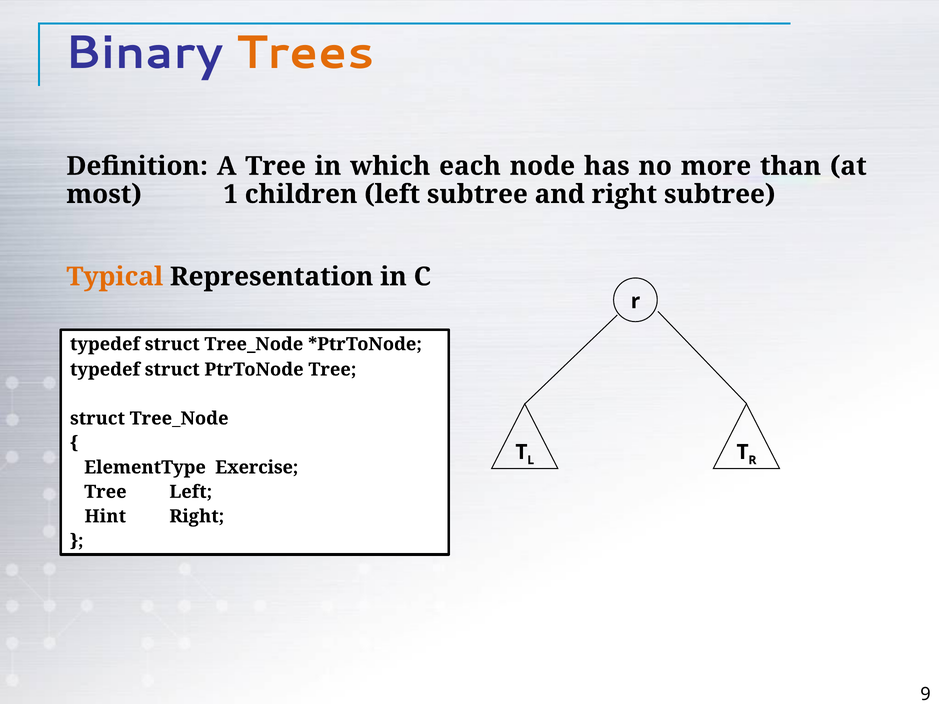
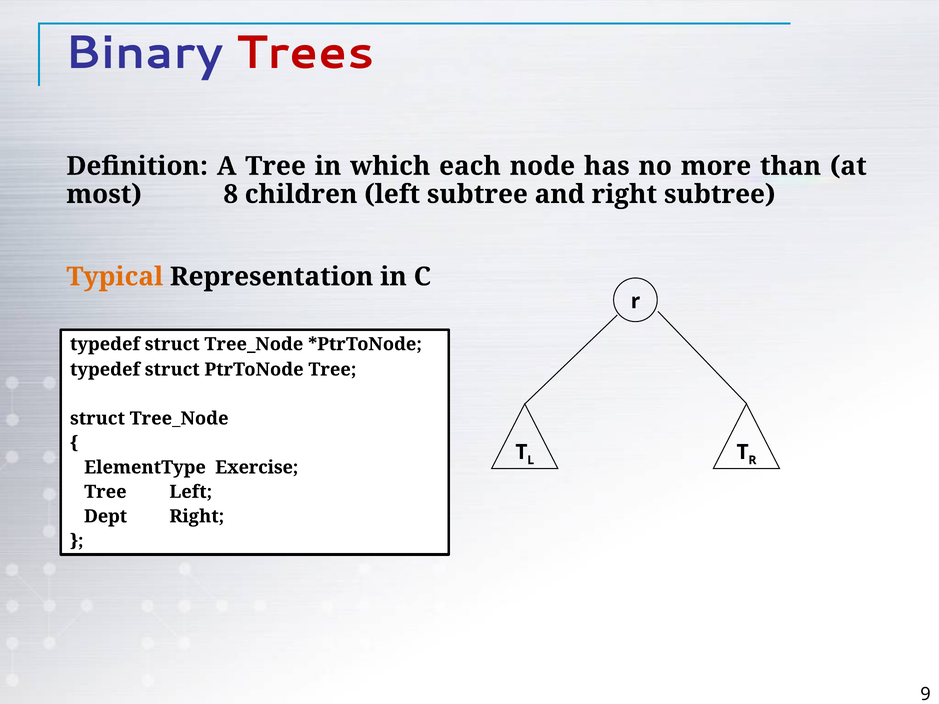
Trees colour: orange -> red (305, 53)
1: 1 -> 8 (231, 194)
Hint: Hint -> Dept (105, 516)
